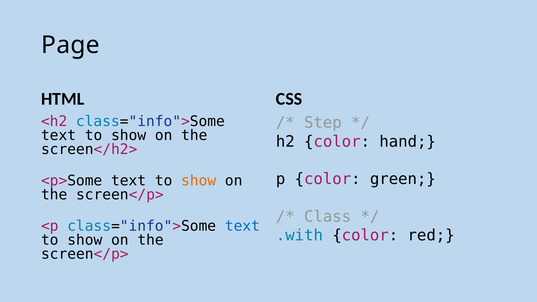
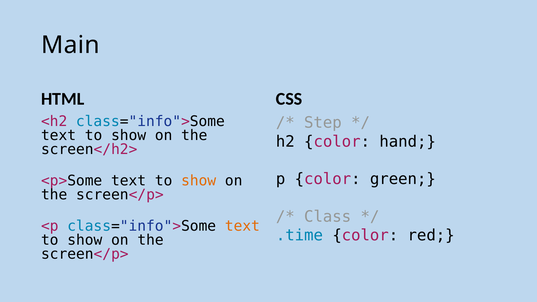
Page: Page -> Main (71, 45)
text colour: blue -> orange (242, 226)
.with: .with -> .time (299, 235)
